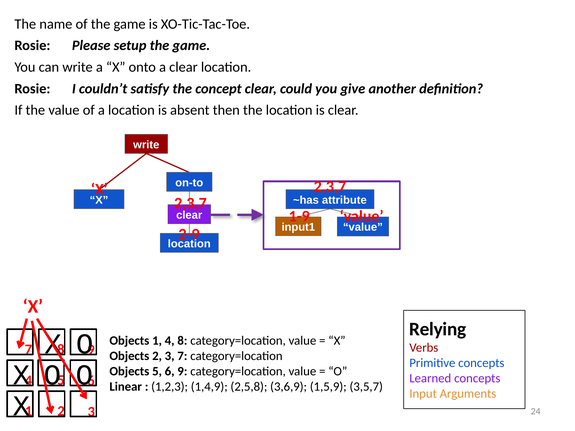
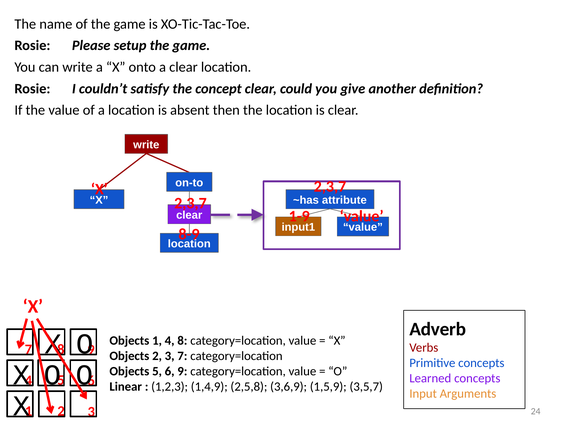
2-9: 2-9 -> 8-9 (189, 235)
Relying: Relying -> Adverb (438, 329)
